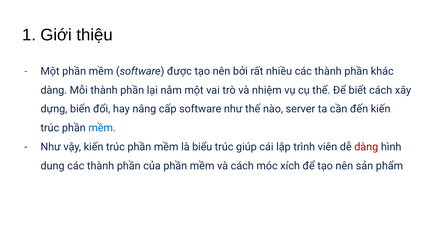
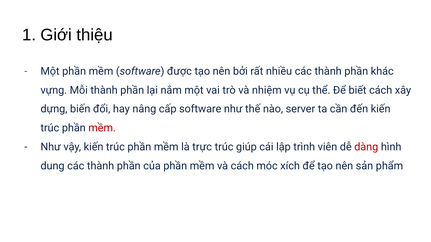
dàng: dàng -> vựng (54, 90)
mềm colour: blue -> red (102, 128)
biểu: biểu -> trực (202, 147)
